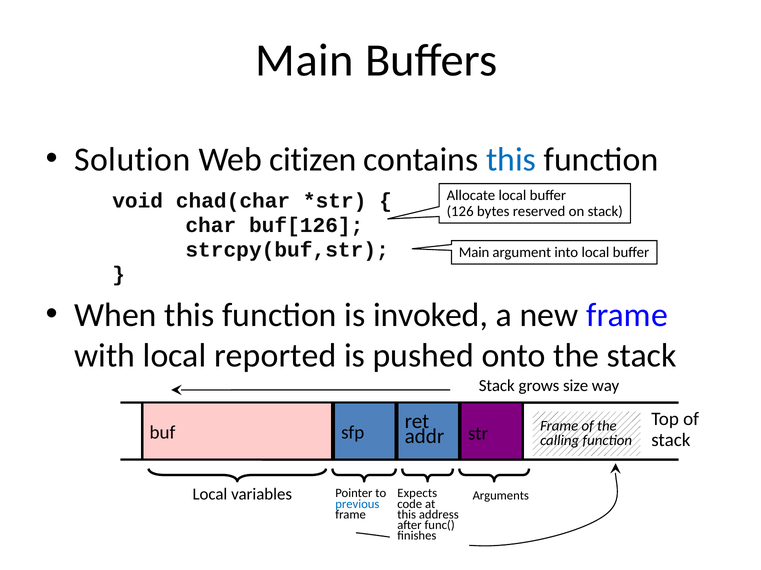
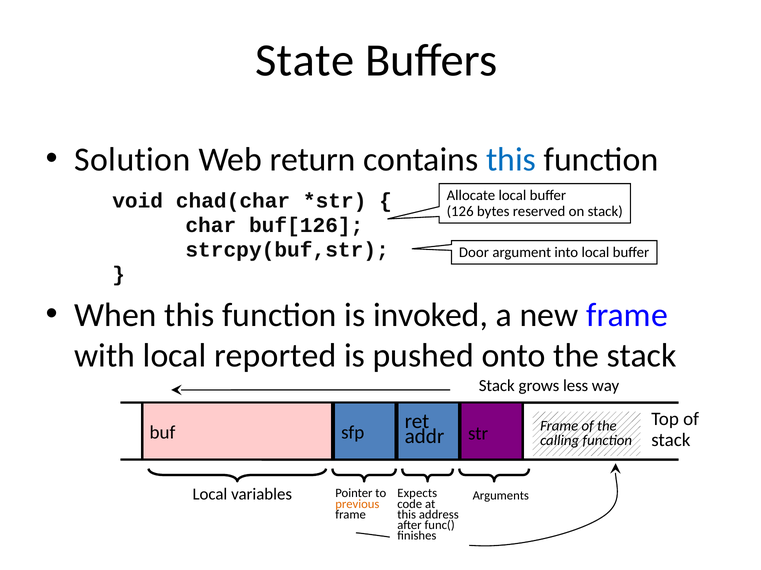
Main: Main -> State (305, 60)
citizen: citizen -> return (313, 160)
Main: Main -> Door (474, 253)
size: size -> less (576, 386)
previous colour: blue -> orange (357, 505)
